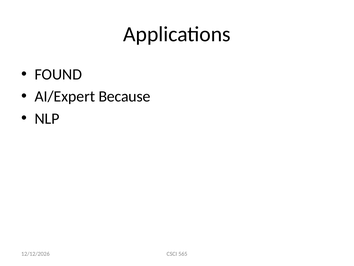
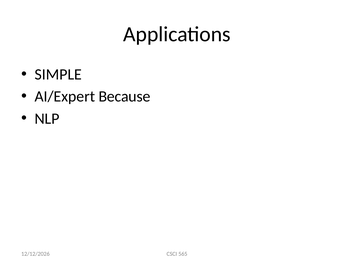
FOUND: FOUND -> SIMPLE (58, 74)
